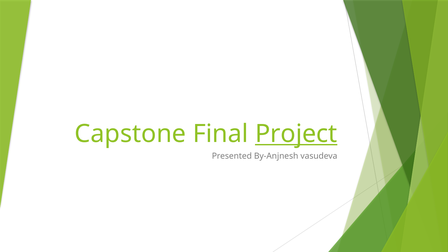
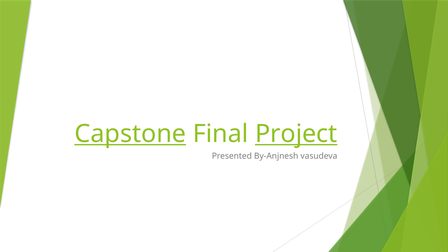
Capstone underline: none -> present (130, 134)
